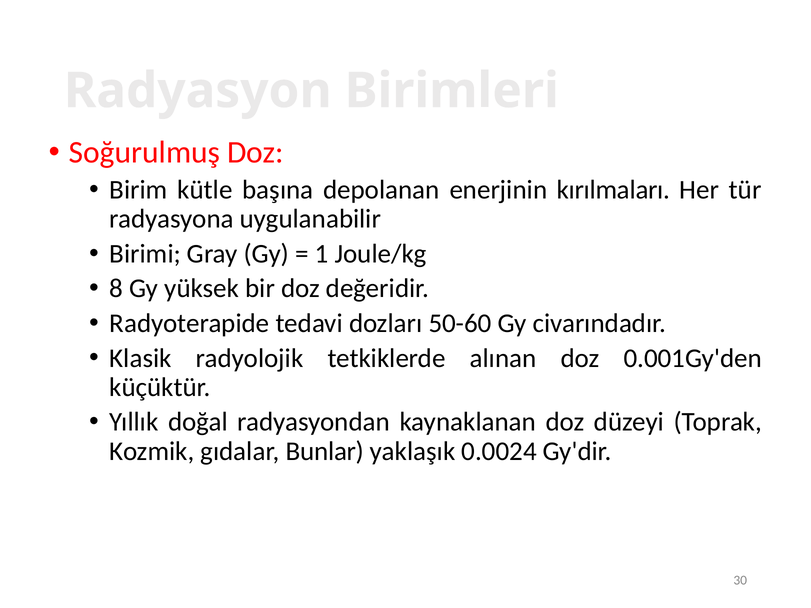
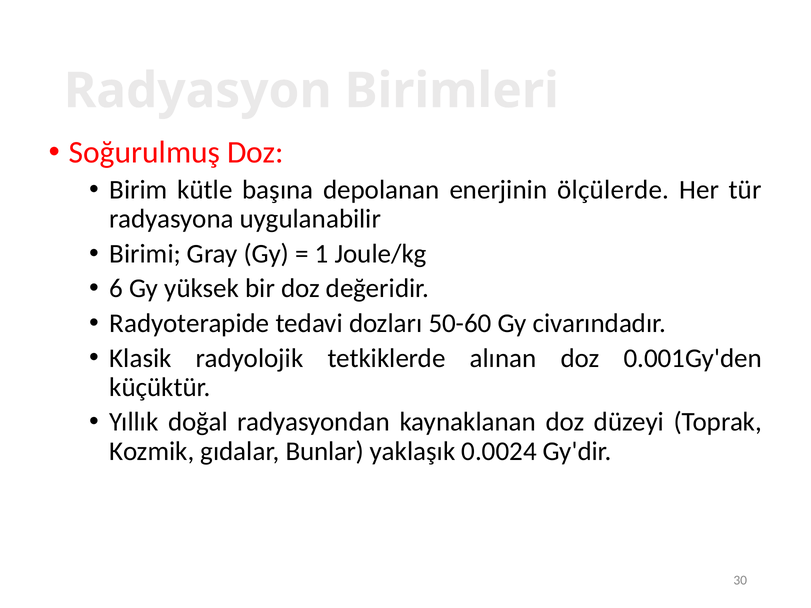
kırılmaları: kırılmaları -> ölçülerde (613, 190)
8: 8 -> 6 (116, 289)
